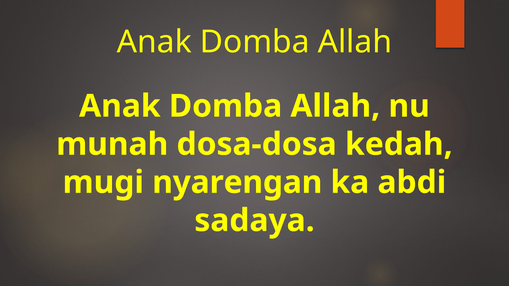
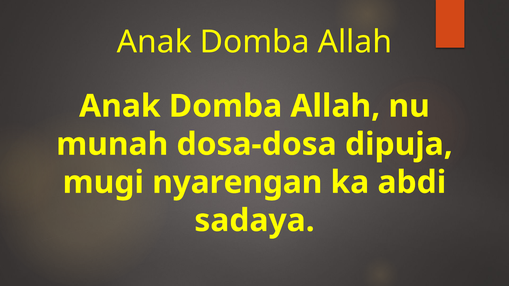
kedah: kedah -> dipuja (399, 144)
